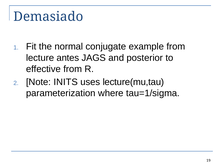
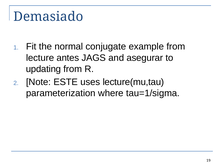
posterior: posterior -> asegurar (145, 58)
effective: effective -> updating (43, 69)
INITS: INITS -> ESTE (66, 82)
